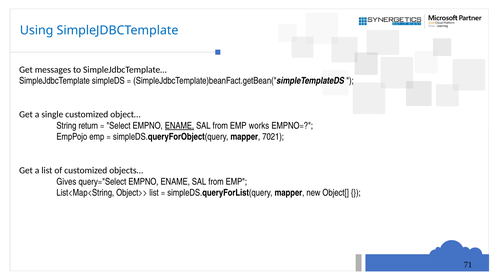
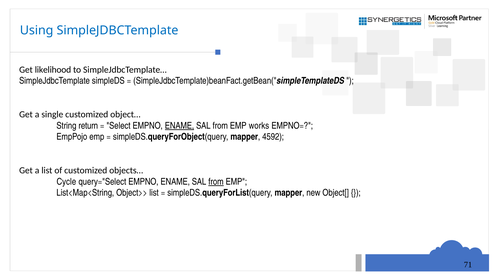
messages: messages -> likelihood (53, 69)
7021: 7021 -> 4592 (273, 137)
Gives: Gives -> Cycle (66, 181)
from underline: none -> present (216, 181)
